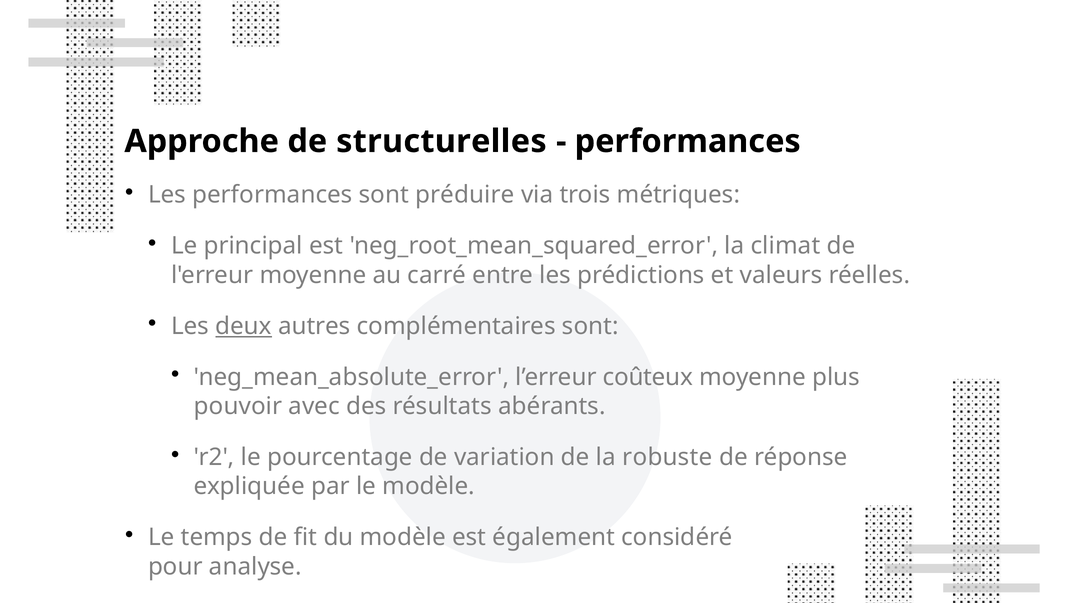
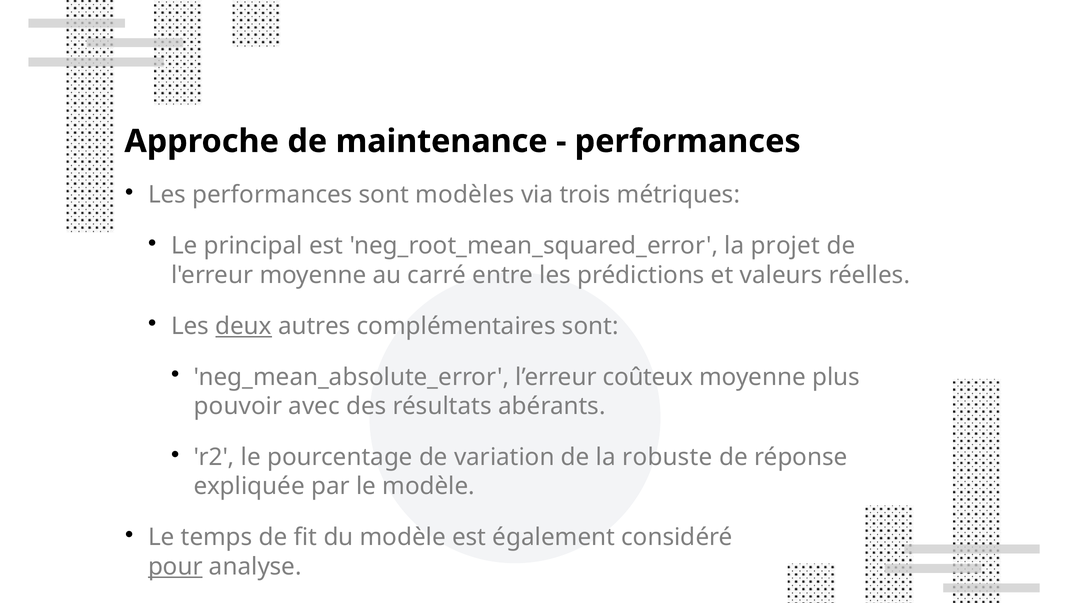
structurelles: structurelles -> maintenance (442, 141)
préduire: préduire -> modèles (465, 195)
climat: climat -> projet (785, 246)
pour underline: none -> present (175, 567)
